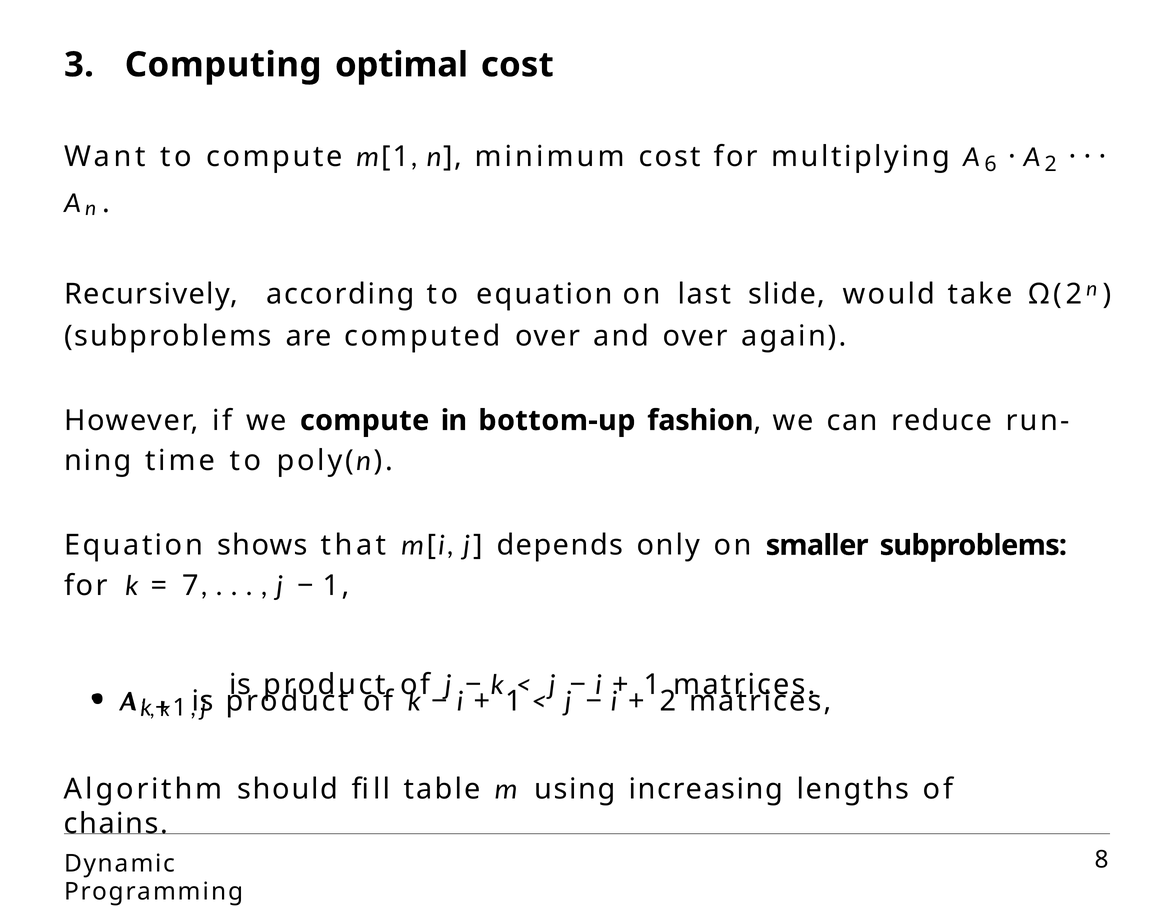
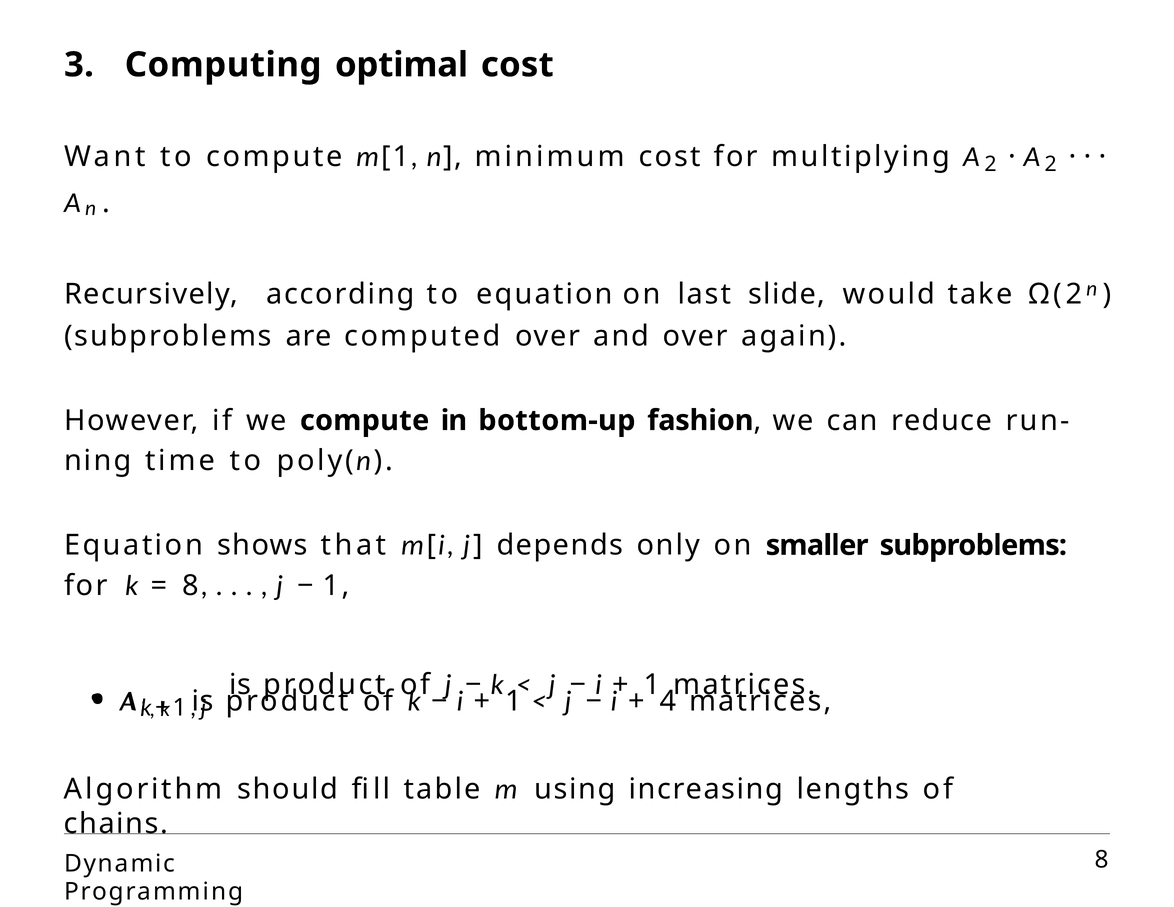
6: 6 -> 2 (991, 164)
7: 7 -> 8 (191, 586)
2: 2 -> 4 (668, 701)
